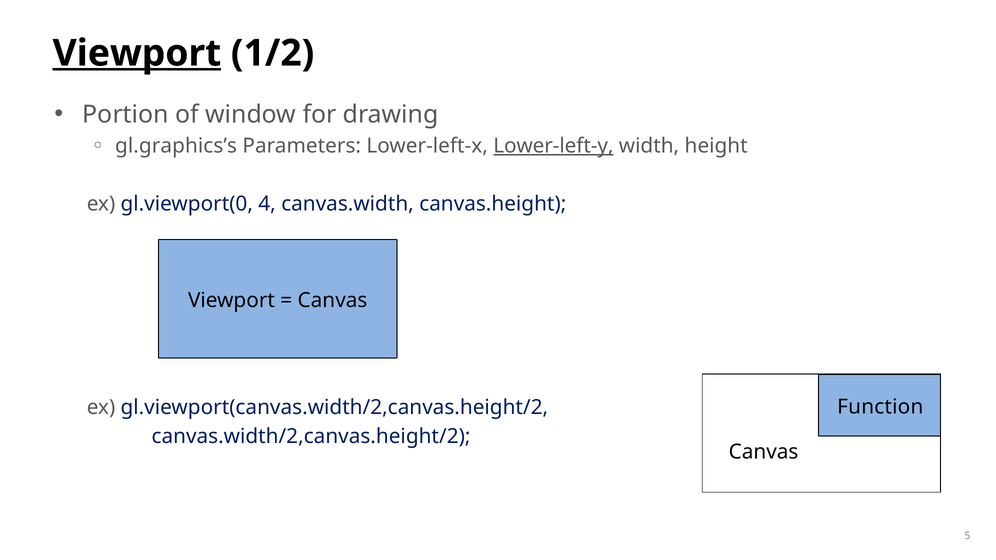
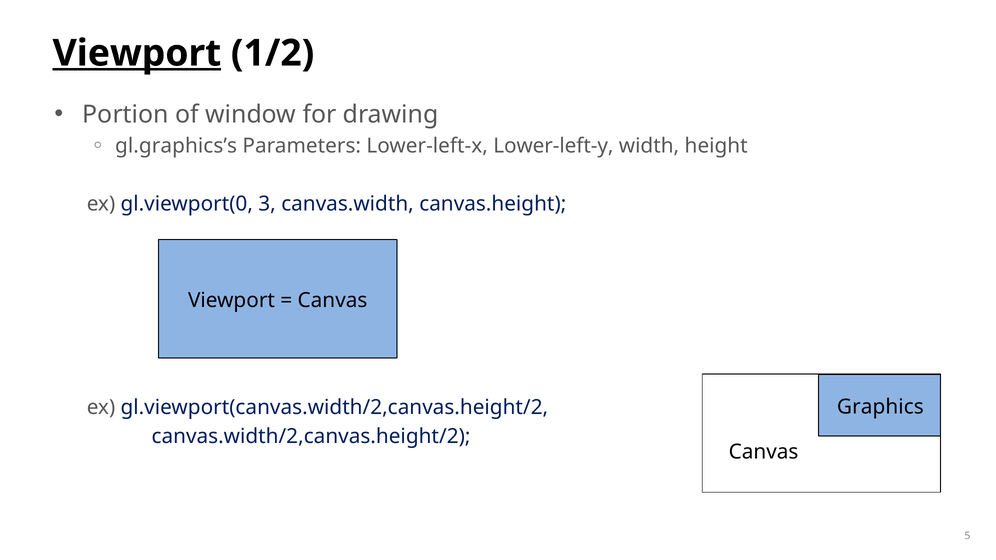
Lower-left-y underline: present -> none (553, 146)
4: 4 -> 3 (267, 204)
Function: Function -> Graphics (880, 407)
